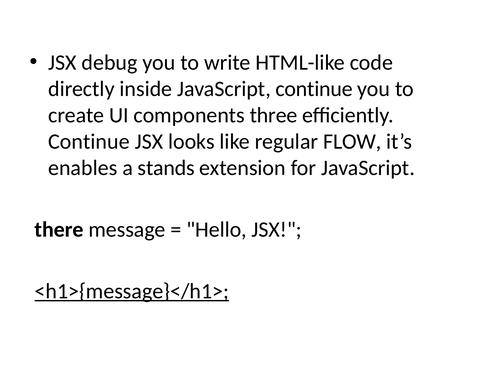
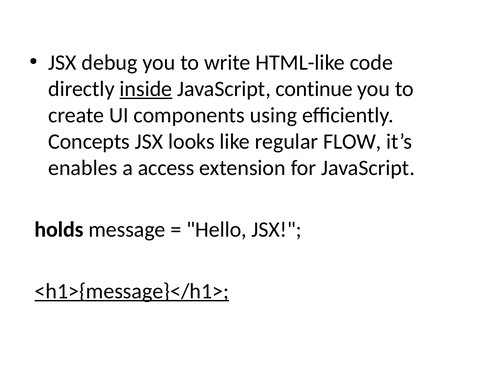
inside underline: none -> present (146, 89)
three: three -> using (273, 115)
Continue: Continue -> Concepts (89, 141)
stands: stands -> access (166, 168)
there: there -> holds (59, 229)
